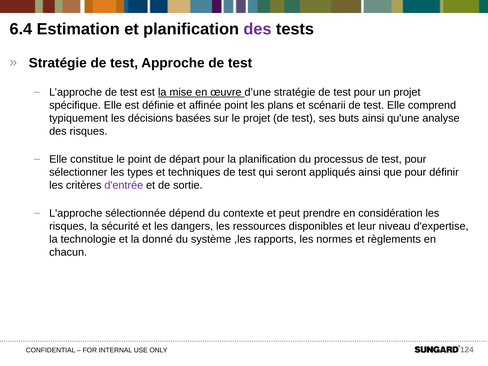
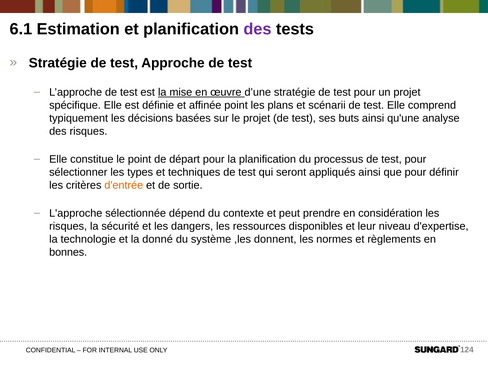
6.4: 6.4 -> 6.1 (21, 29)
d'entrée colour: purple -> orange (124, 185)
rapports: rapports -> donnent (275, 239)
chacun: chacun -> bonnes (68, 252)
